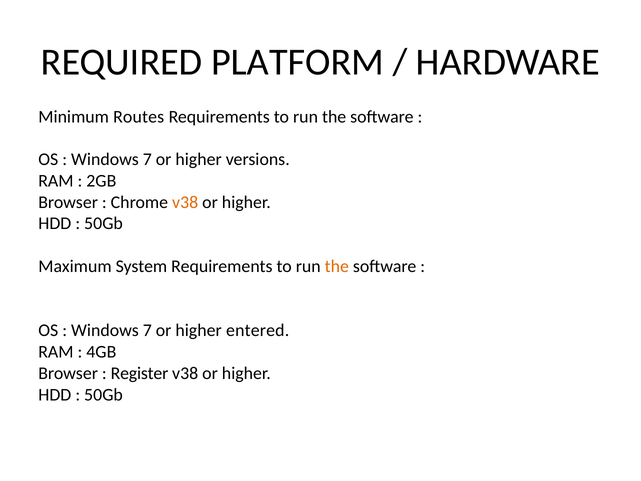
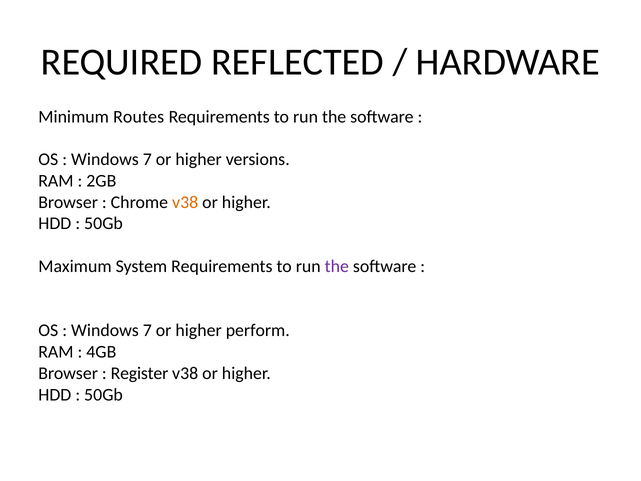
PLATFORM: PLATFORM -> REFLECTED (298, 62)
the colour: orange -> purple (337, 266)
entered: entered -> perform (258, 330)
